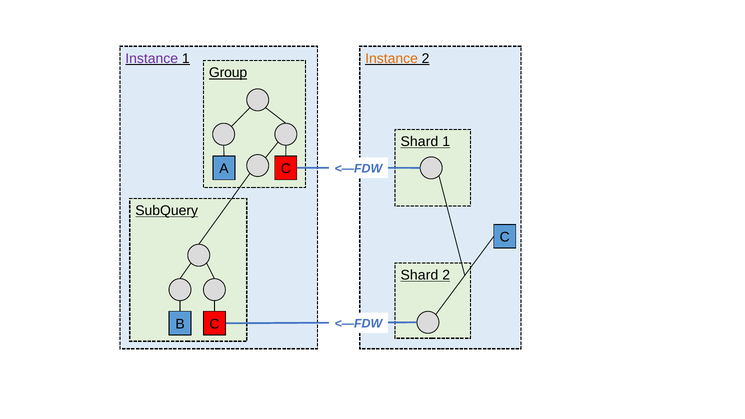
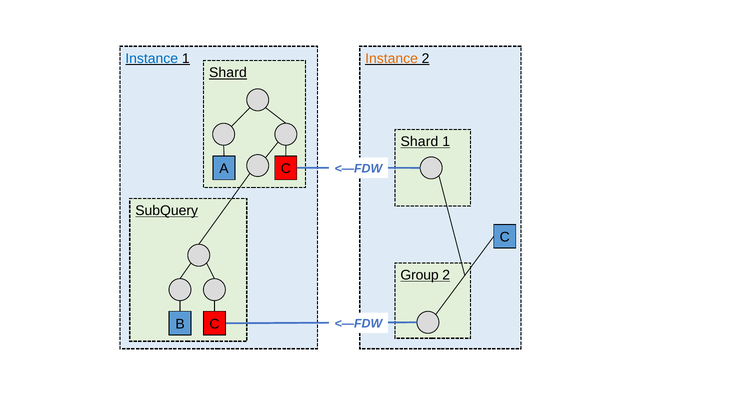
Instance colour: purple -> blue (152, 58)
Group: Group -> Shard (228, 73)
Shard: Shard -> Group (420, 275)
